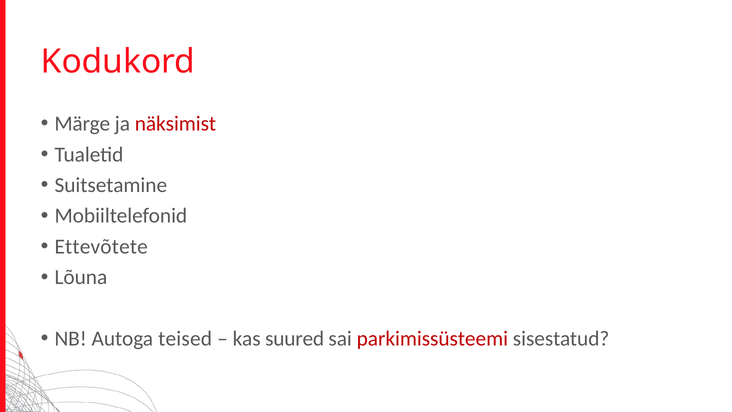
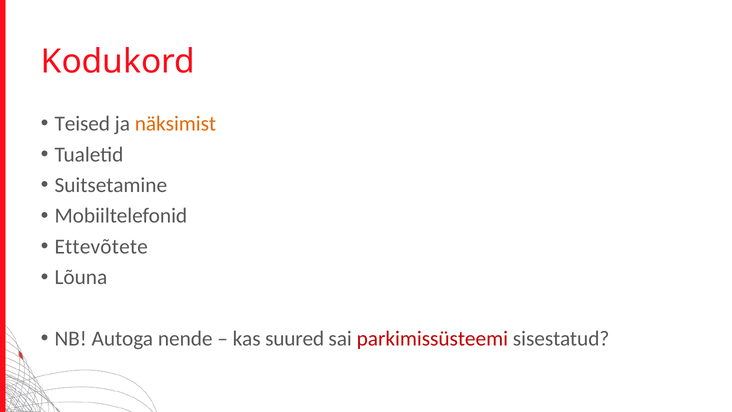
Märge: Märge -> Teised (82, 124)
näksimist colour: red -> orange (175, 124)
teised: teised -> nende (185, 339)
